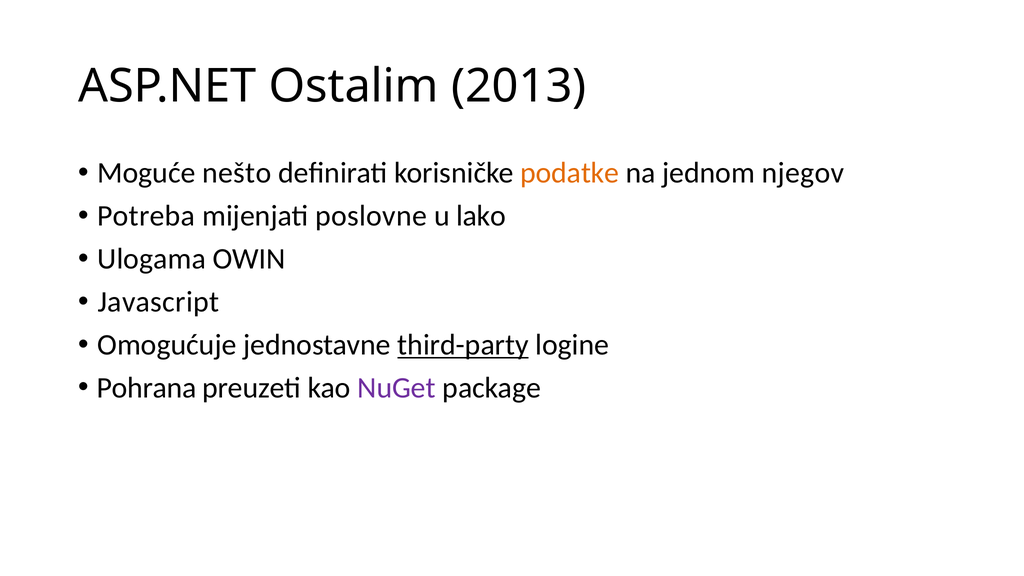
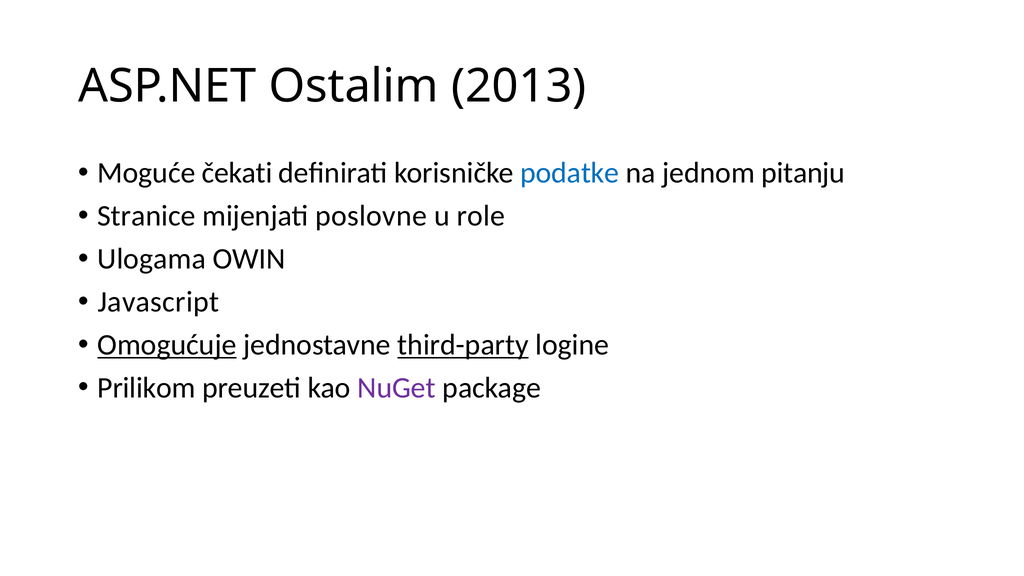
nešto: nešto -> čekati (237, 173)
podatke colour: orange -> blue (570, 173)
njegov: njegov -> pitanju (803, 173)
Potreba: Potreba -> Stranice (146, 216)
lako: lako -> role (481, 216)
Omogućuje underline: none -> present (167, 345)
Pohrana: Pohrana -> Prilikom (146, 388)
